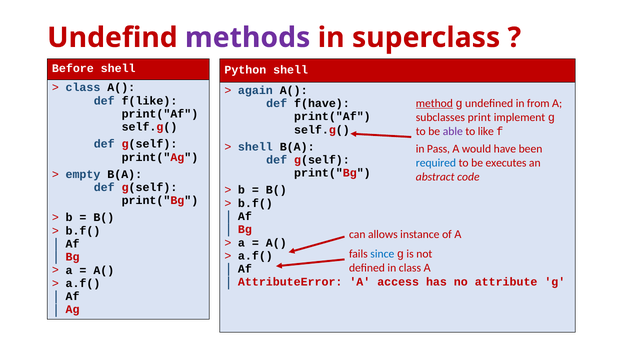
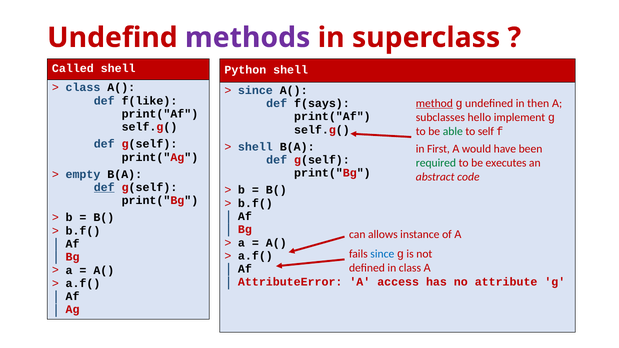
Before: Before -> Called (73, 68)
again: again -> since (255, 90)
from: from -> then (538, 103)
f(have: f(have -> f(says (322, 103)
print: print -> hello (479, 117)
able colour: purple -> green (453, 131)
like: like -> self (486, 131)
Pass: Pass -> First (438, 149)
required colour: blue -> green (436, 163)
def underline: none -> present (104, 187)
